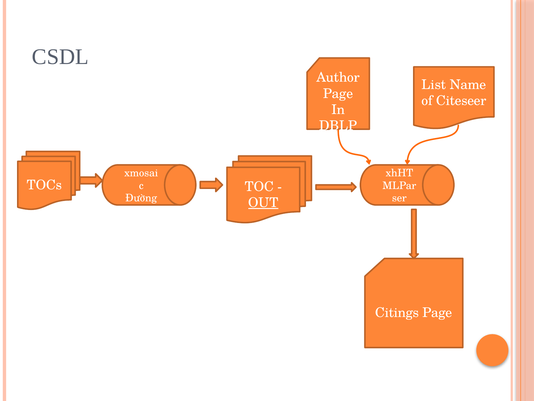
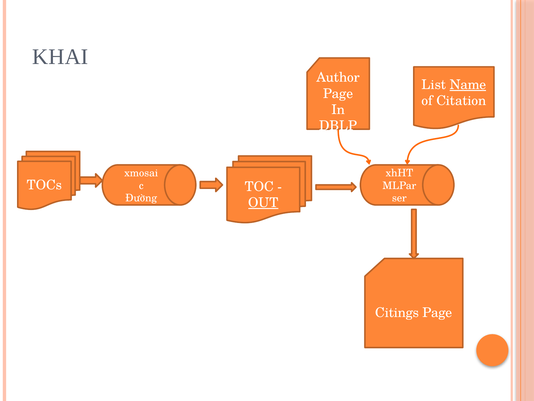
CSDL: CSDL -> KHAI (60, 57)
Name underline: none -> present (468, 85)
Citeseer: Citeseer -> Citation (461, 101)
